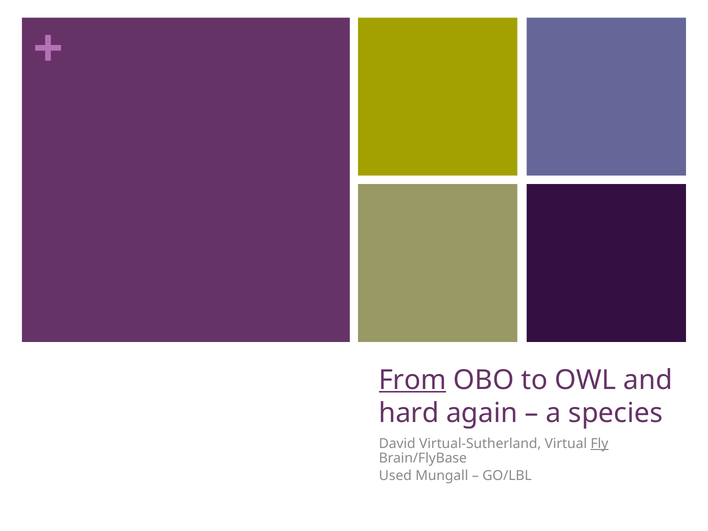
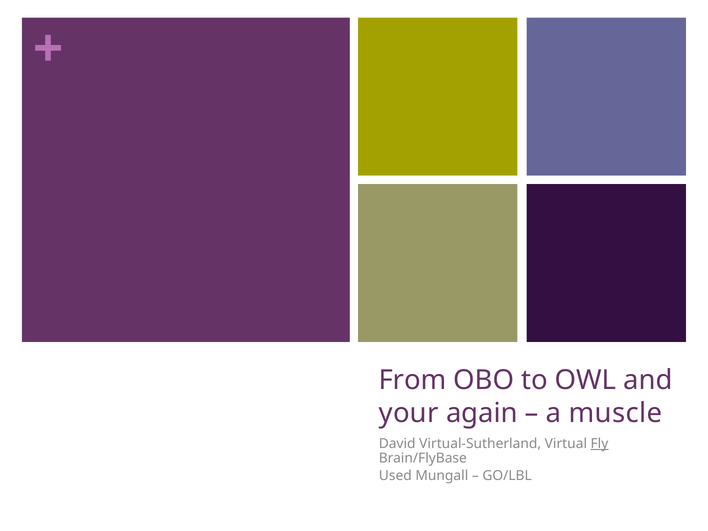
From underline: present -> none (413, 380)
hard: hard -> your (409, 413)
species: species -> muscle (615, 413)
